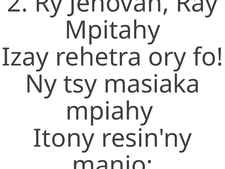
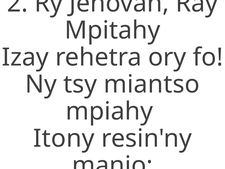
masiaka: masiaka -> miantso (152, 84)
